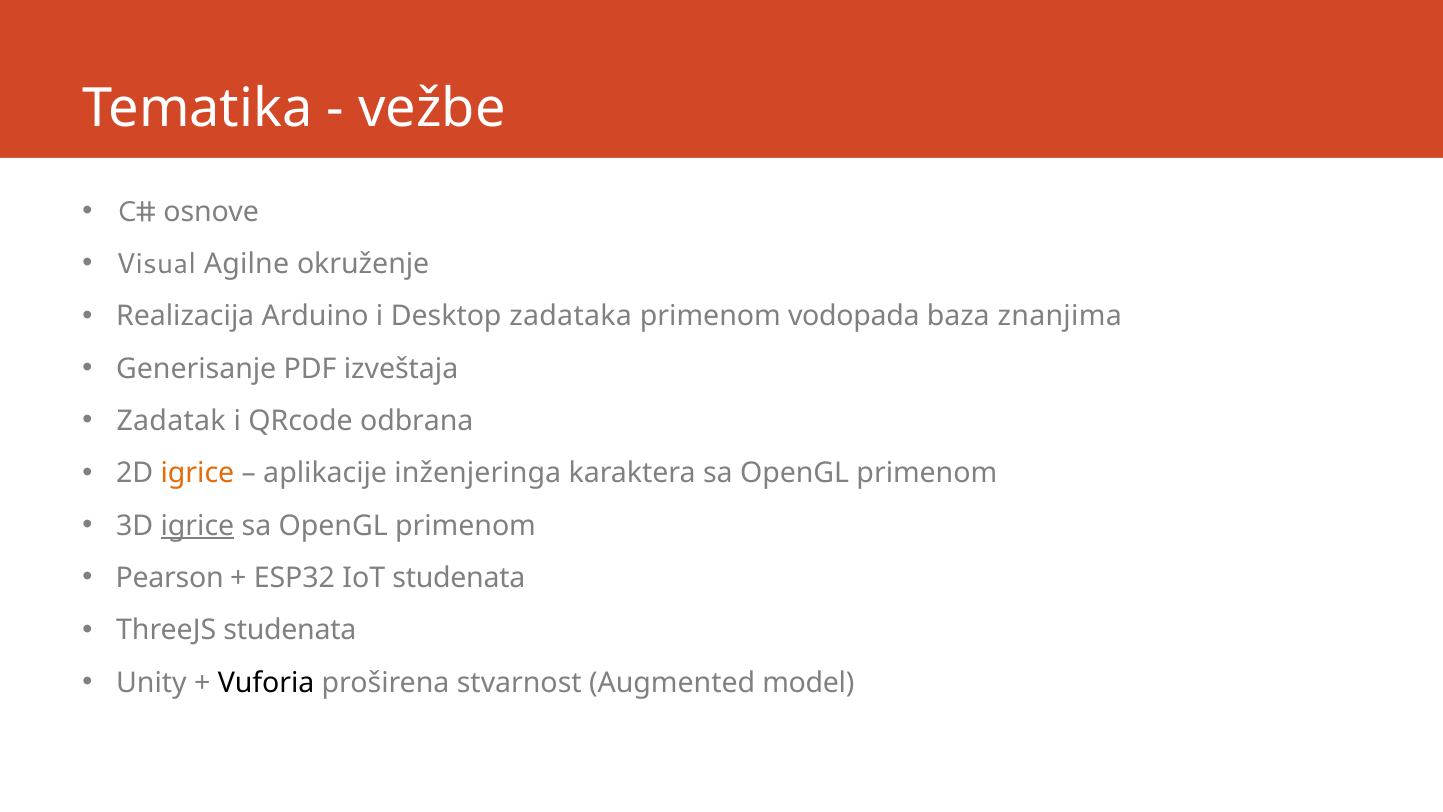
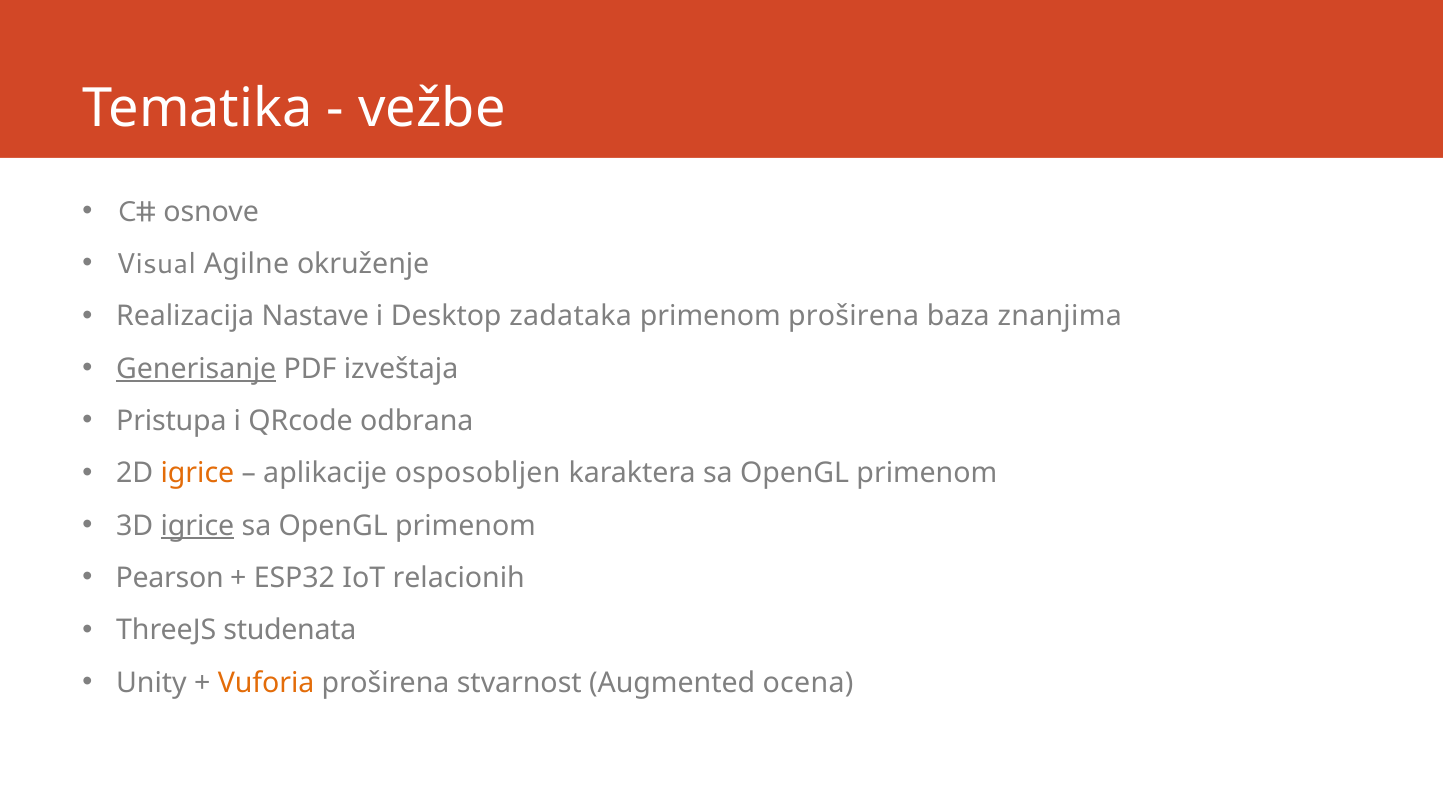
Arduino: Arduino -> Nastave (315, 316)
primenom vodopada: vodopada -> proširena (854, 316)
Generisanje underline: none -> present (196, 369)
Zadatak: Zadatak -> Pristupa (171, 421)
inženjeringa: inženjeringa -> osposobljen (478, 473)
IoT studenata: studenata -> relacionih (459, 578)
Vuforia colour: black -> orange (266, 683)
model: model -> ocena (808, 683)
